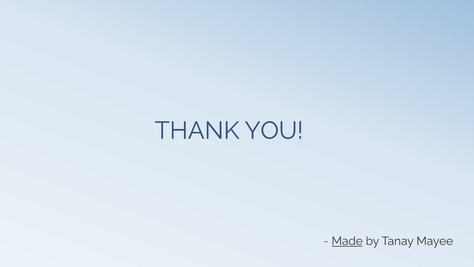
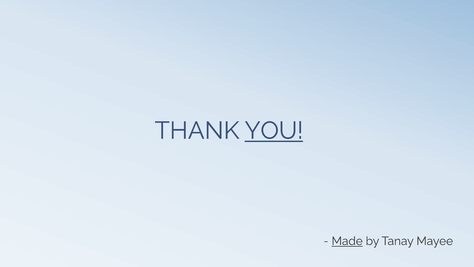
YOU underline: none -> present (274, 131)
